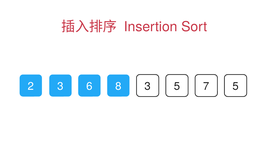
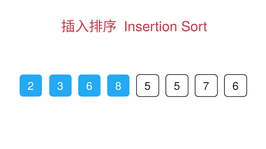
8 3: 3 -> 5 (148, 87)
7 5: 5 -> 6 (236, 87)
